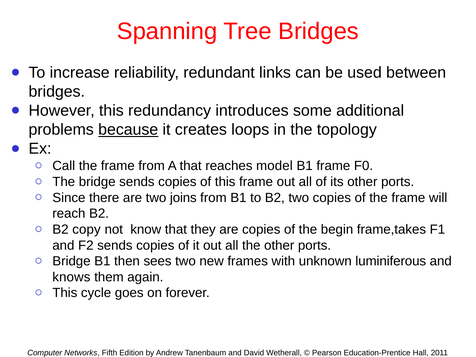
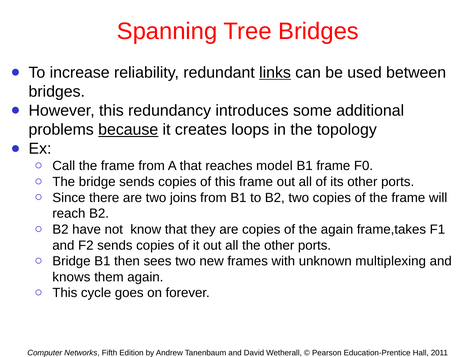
links underline: none -> present (275, 73)
copy: copy -> have (87, 229)
the begin: begin -> again (337, 229)
luminiferous: luminiferous -> multiplexing (391, 261)
